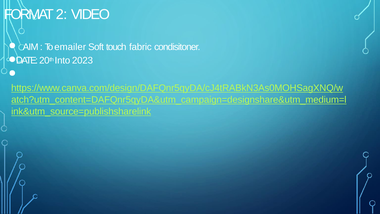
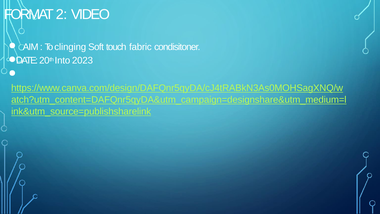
emailer: emailer -> clinging (70, 47)
